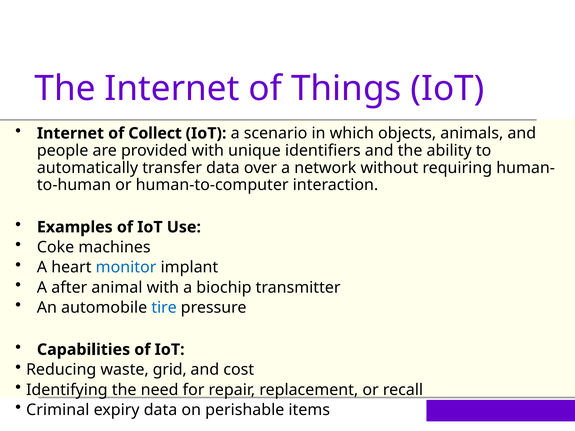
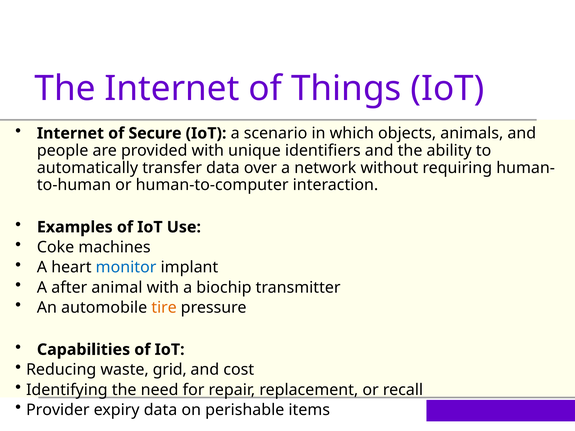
Collect: Collect -> Secure (155, 133)
tire colour: blue -> orange (164, 308)
Criminal: Criminal -> Provider (58, 410)
